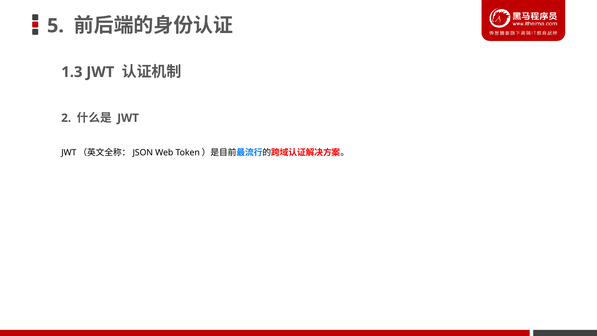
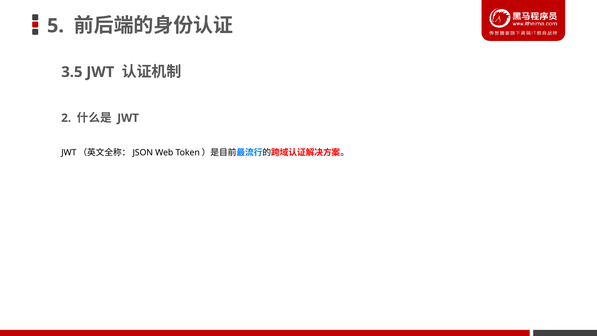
1.3: 1.3 -> 3.5 (72, 72)
